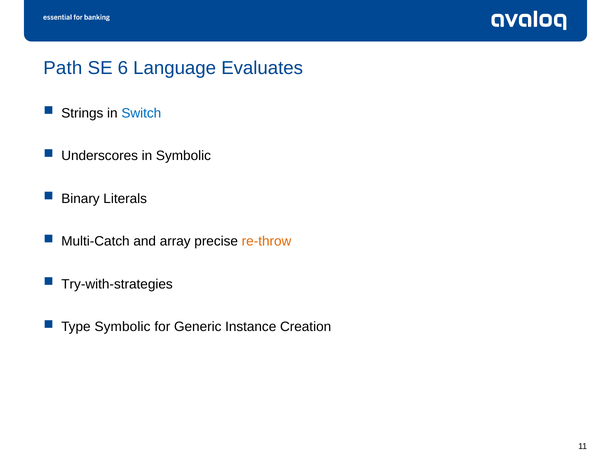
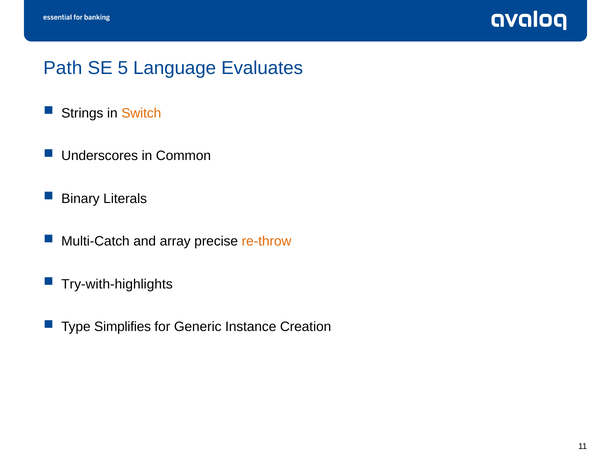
6: 6 -> 5 (123, 68)
Switch colour: blue -> orange (141, 113)
in Symbolic: Symbolic -> Common (183, 156)
Try-with-strategies: Try-with-strategies -> Try-with-highlights (117, 284)
Type Symbolic: Symbolic -> Simplifies (123, 327)
